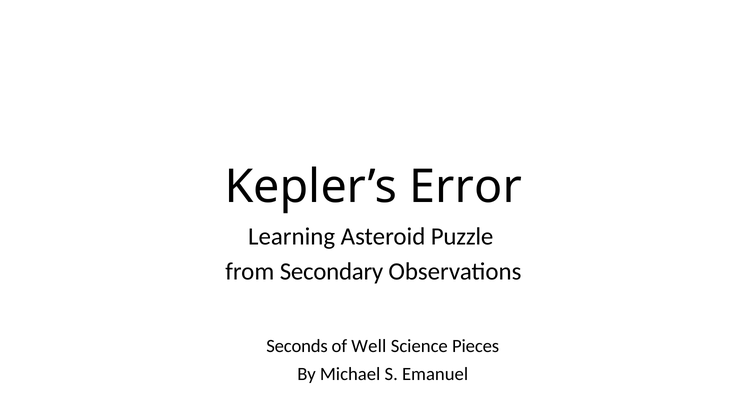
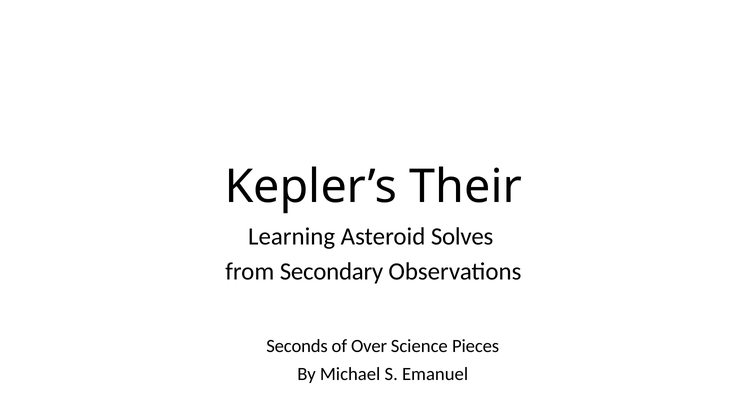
Error: Error -> Their (466, 187)
Puzzle: Puzzle -> Solves (462, 237)
Well: Well -> Over (369, 346)
